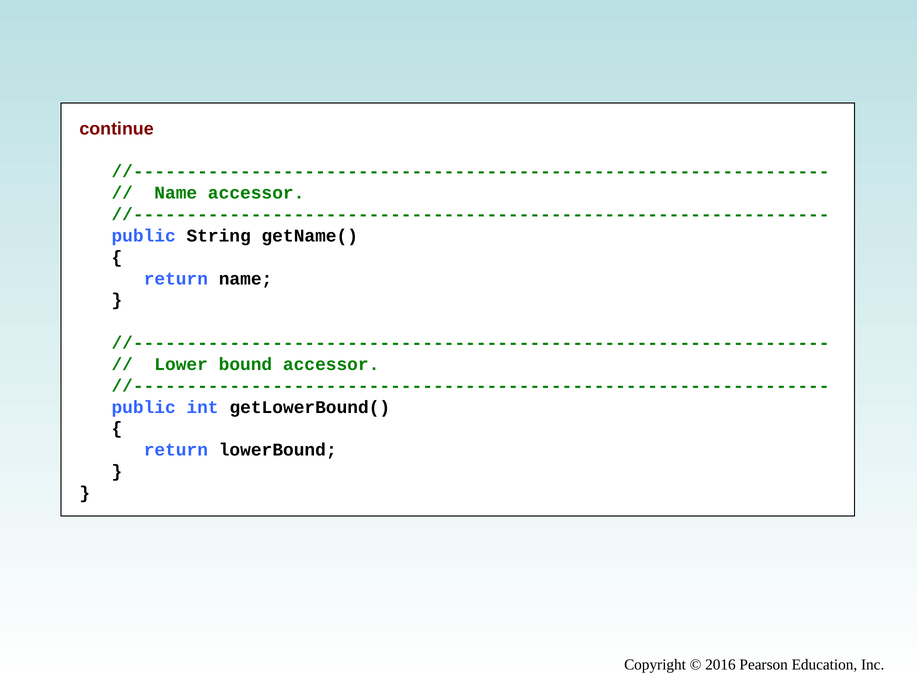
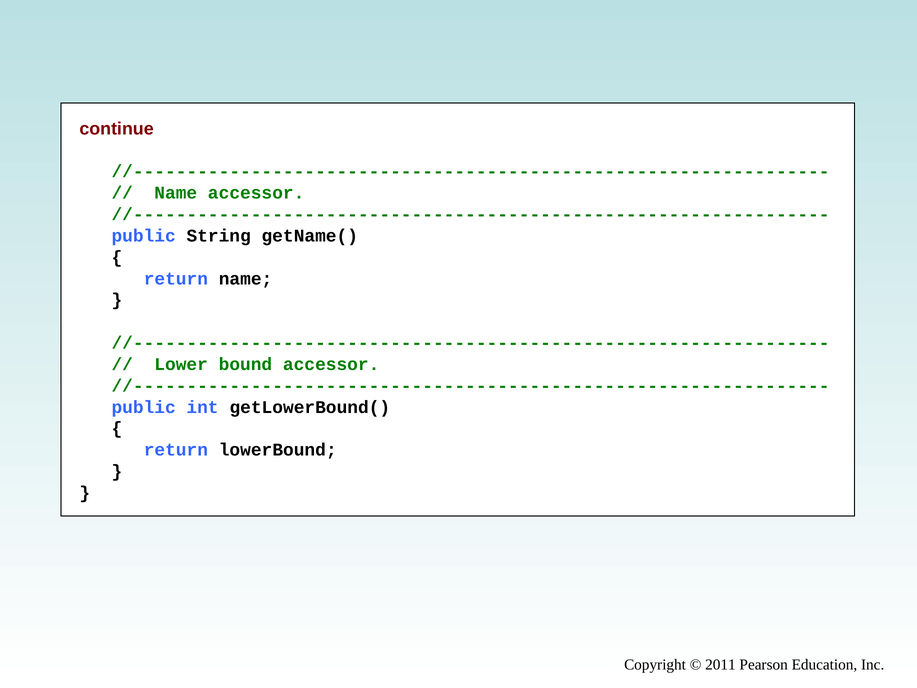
2016: 2016 -> 2011 (720, 664)
